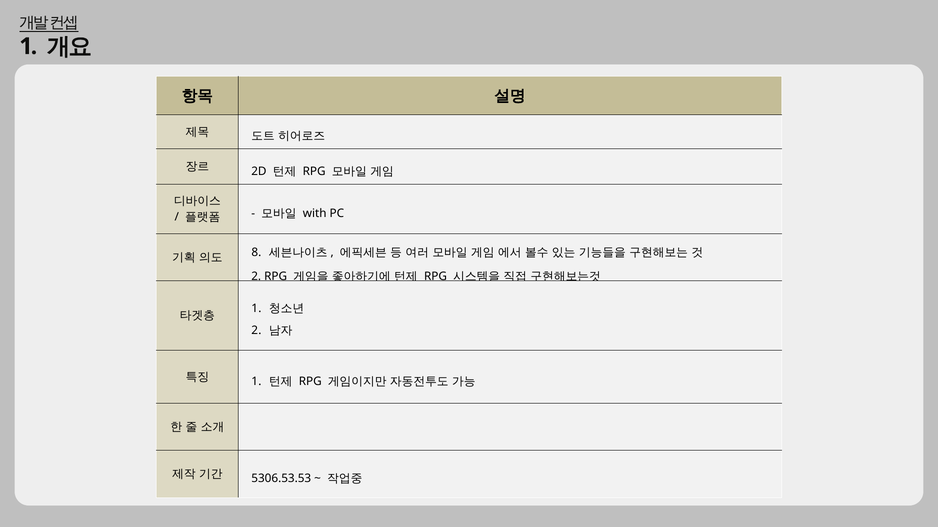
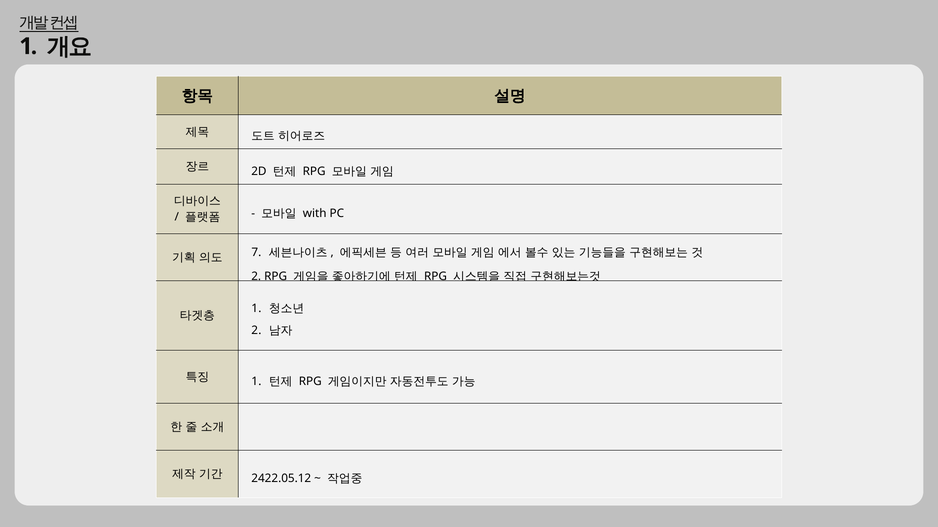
8: 8 -> 7 (256, 253)
5306.53.53: 5306.53.53 -> 2422.05.12 (281, 479)
